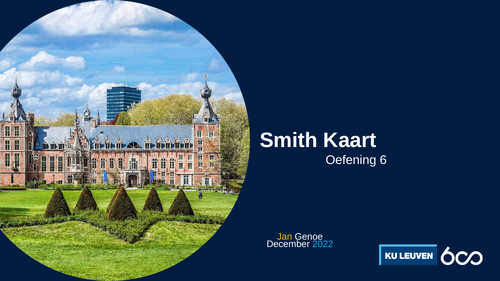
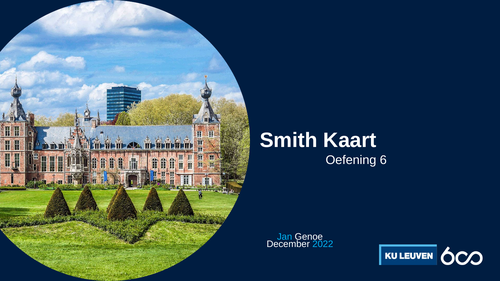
Jan colour: yellow -> light blue (285, 237)
